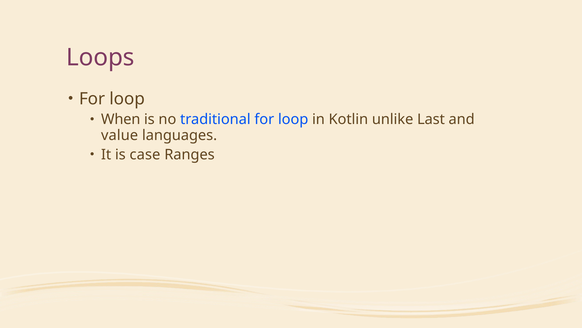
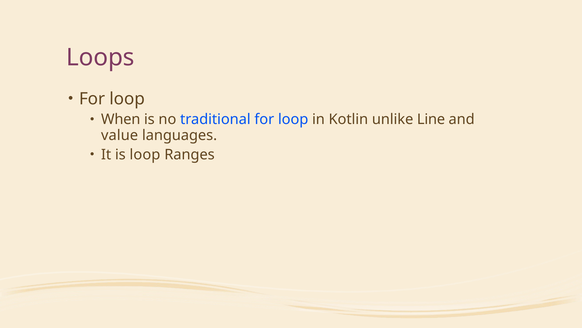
Last: Last -> Line (431, 119)
is case: case -> loop (145, 154)
